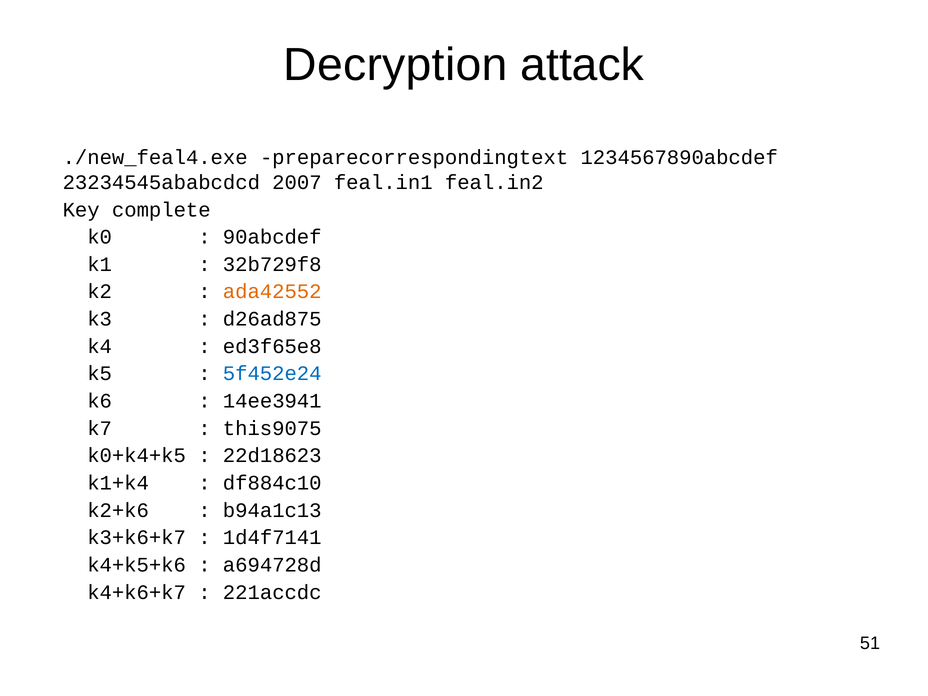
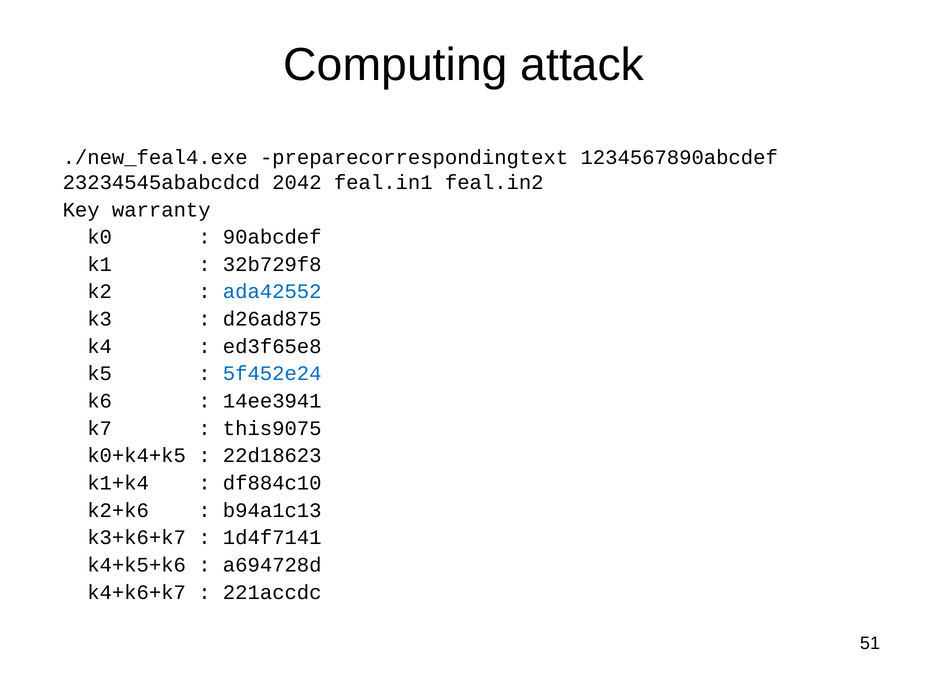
Decryption: Decryption -> Computing (396, 65)
2007: 2007 -> 2042 (297, 182)
complete: complete -> warranty (161, 210)
ada42552 colour: orange -> blue (272, 292)
